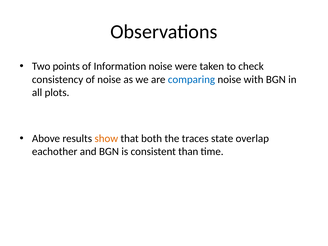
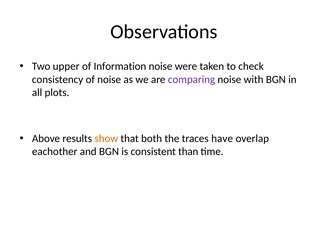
points: points -> upper (66, 66)
comparing colour: blue -> purple (191, 79)
state: state -> have (222, 139)
